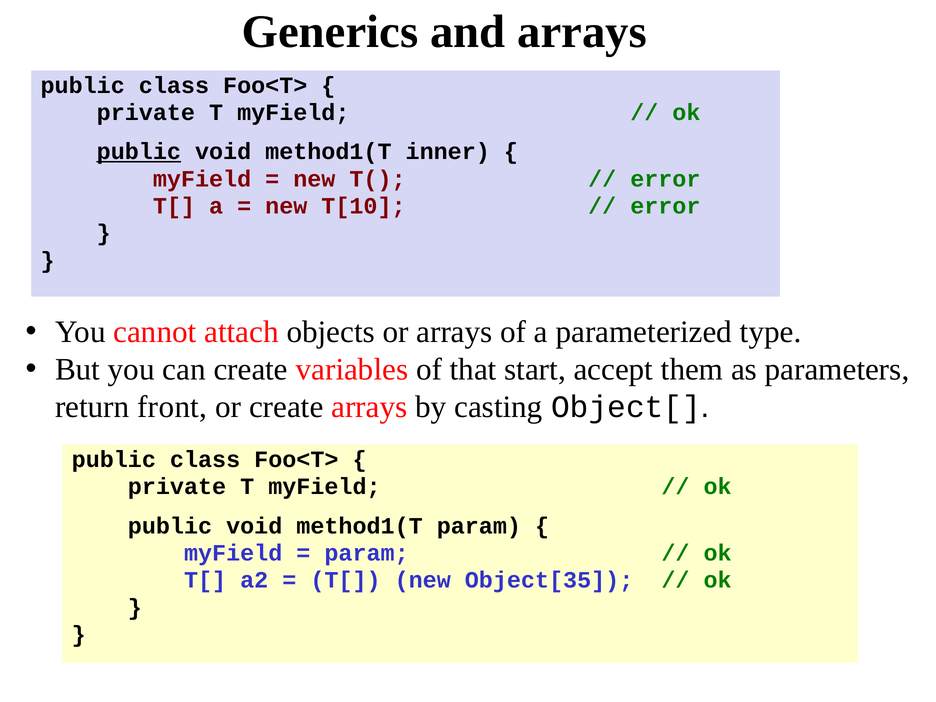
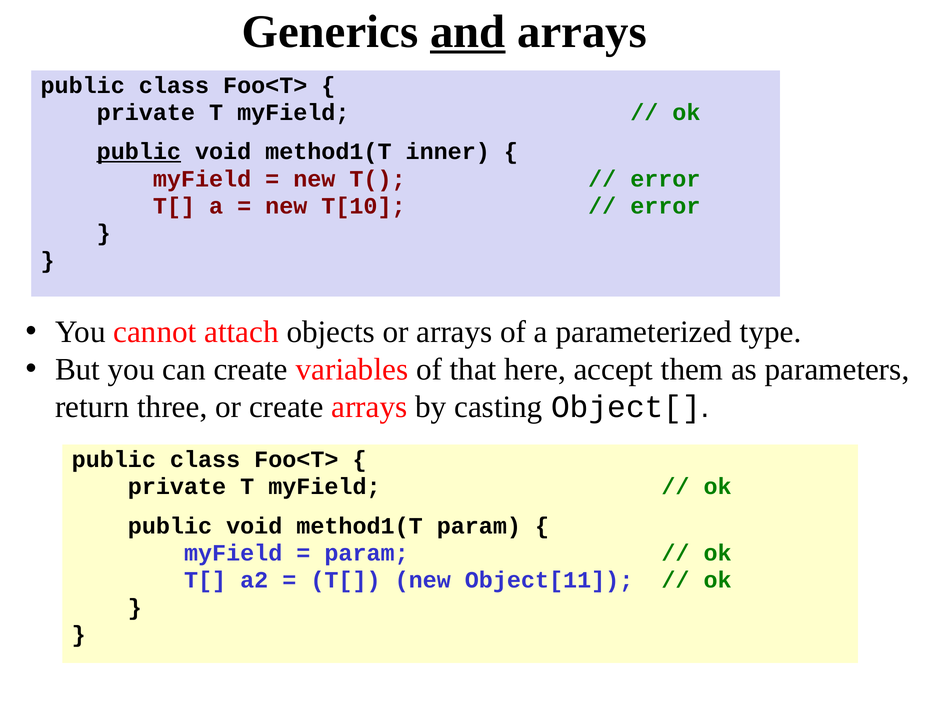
and underline: none -> present (468, 32)
start: start -> here (535, 369)
front: front -> three (172, 407)
Object[35: Object[35 -> Object[11 (549, 580)
